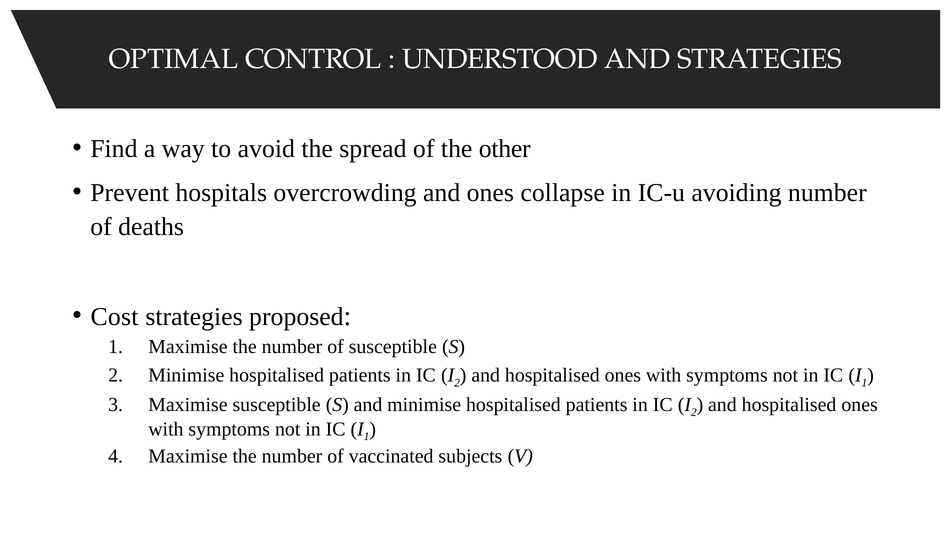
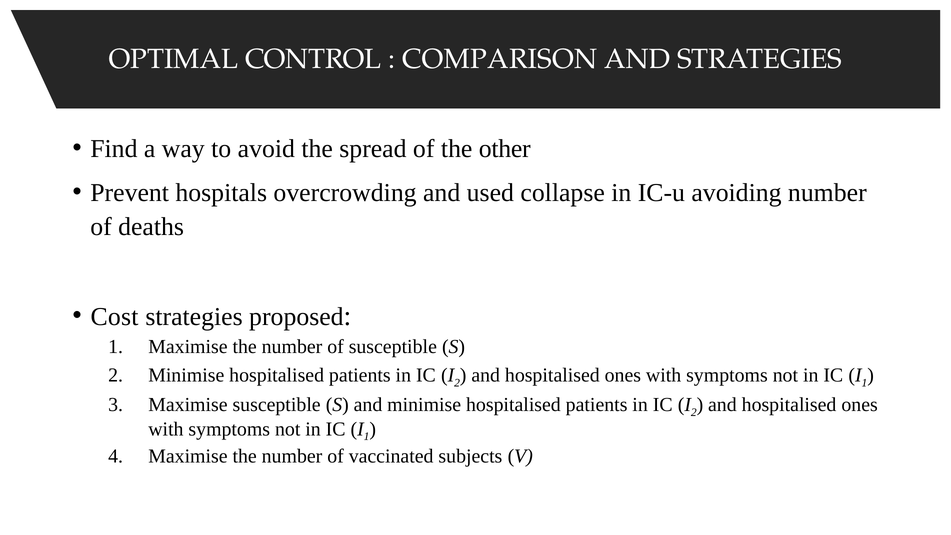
UNDERSTOOD: UNDERSTOOD -> COMPARISON (500, 59)
and ones: ones -> used (490, 193)
